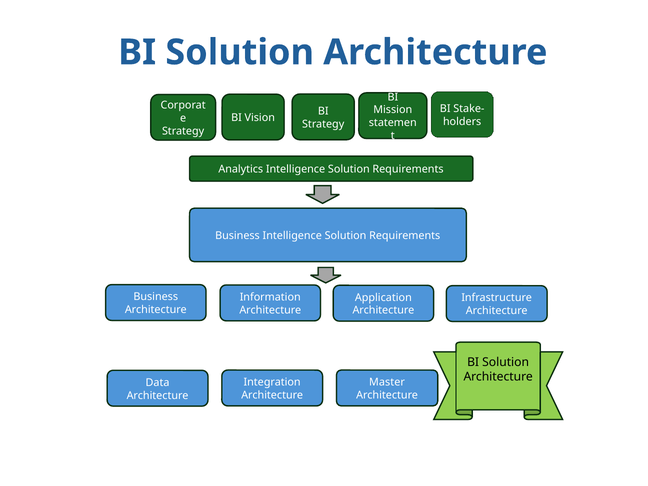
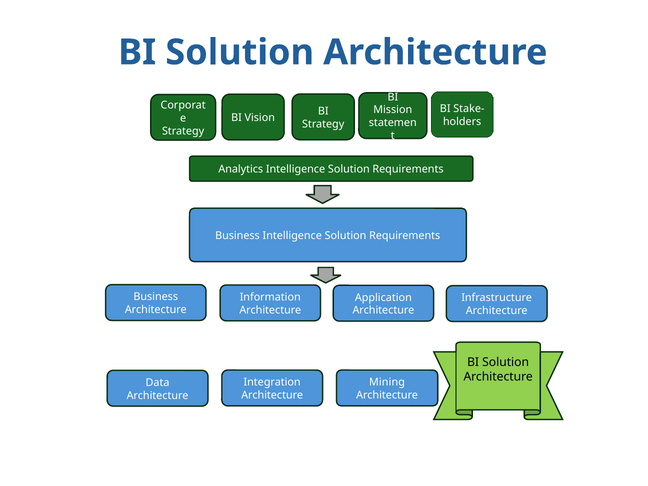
Master: Master -> Mining (387, 382)
